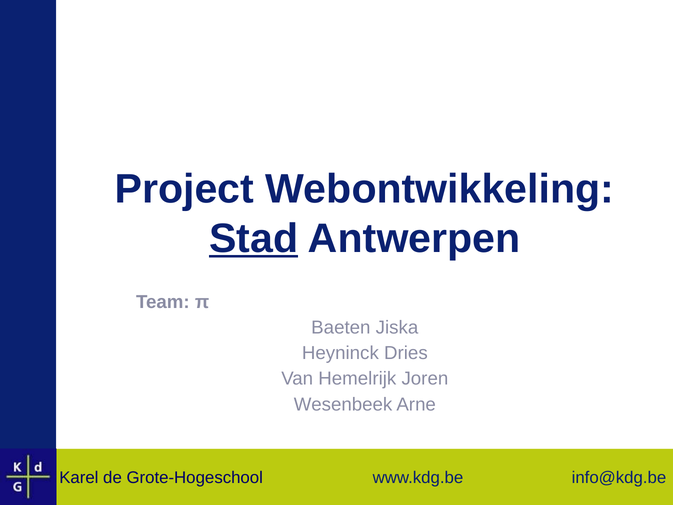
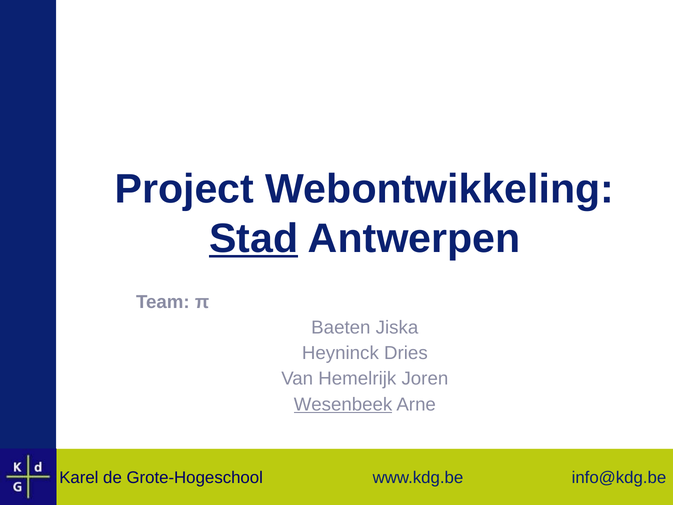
Wesenbeek underline: none -> present (343, 404)
